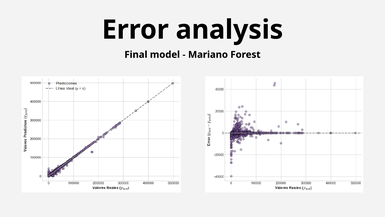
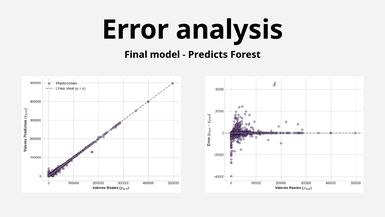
Mariano: Mariano -> Predicts (208, 55)
